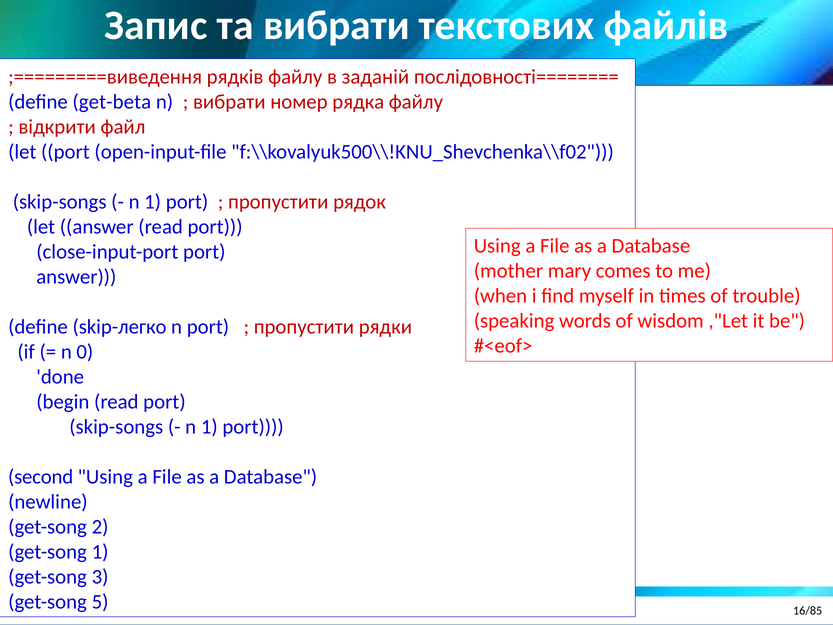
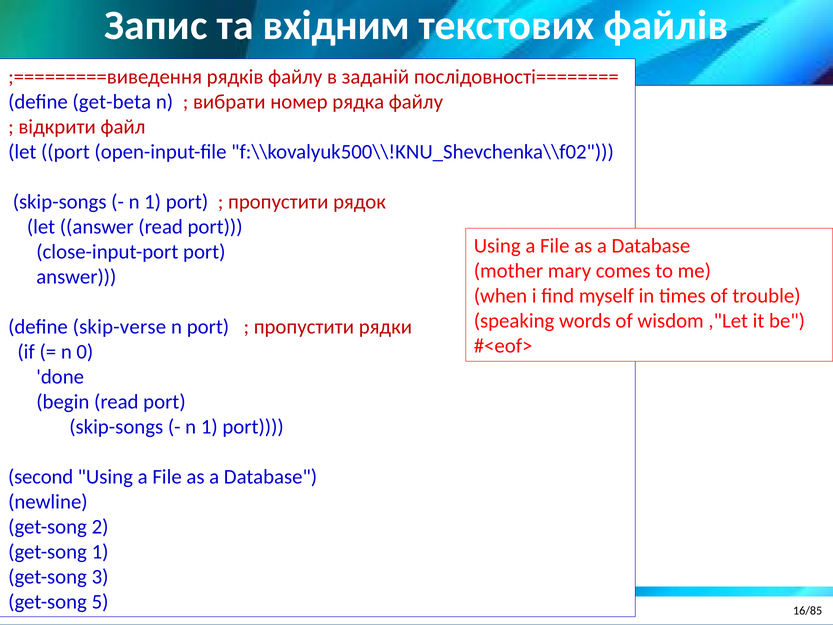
та вибрати: вибрати -> вхідним (336, 26)
skip-легко: skip-легко -> skip-verse (119, 327)
